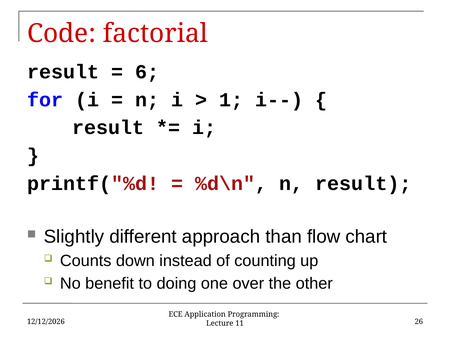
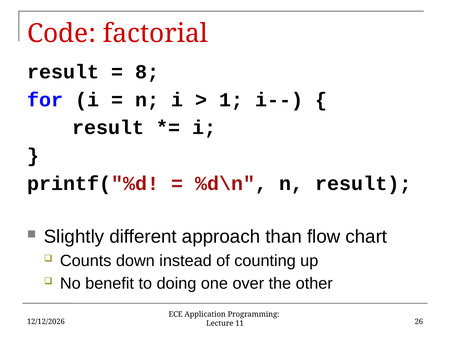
6: 6 -> 8 (147, 72)
